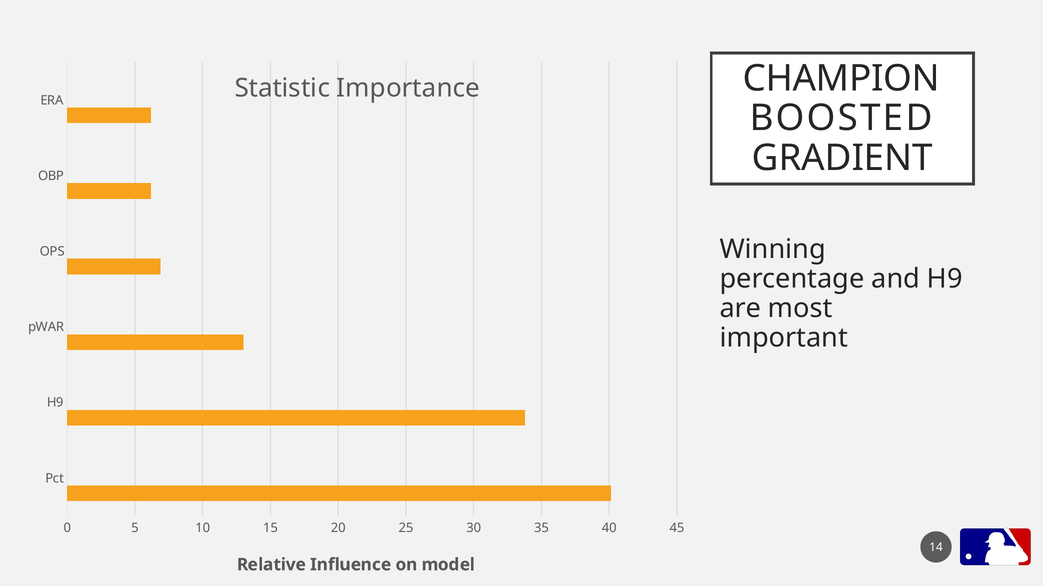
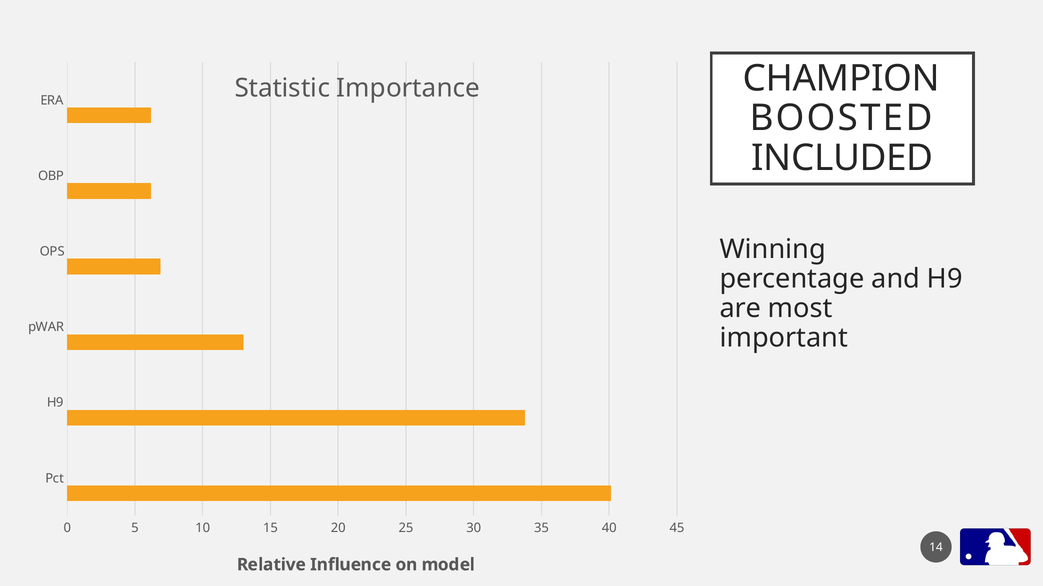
GRADIENT: GRADIENT -> INCLUDED (842, 158)
